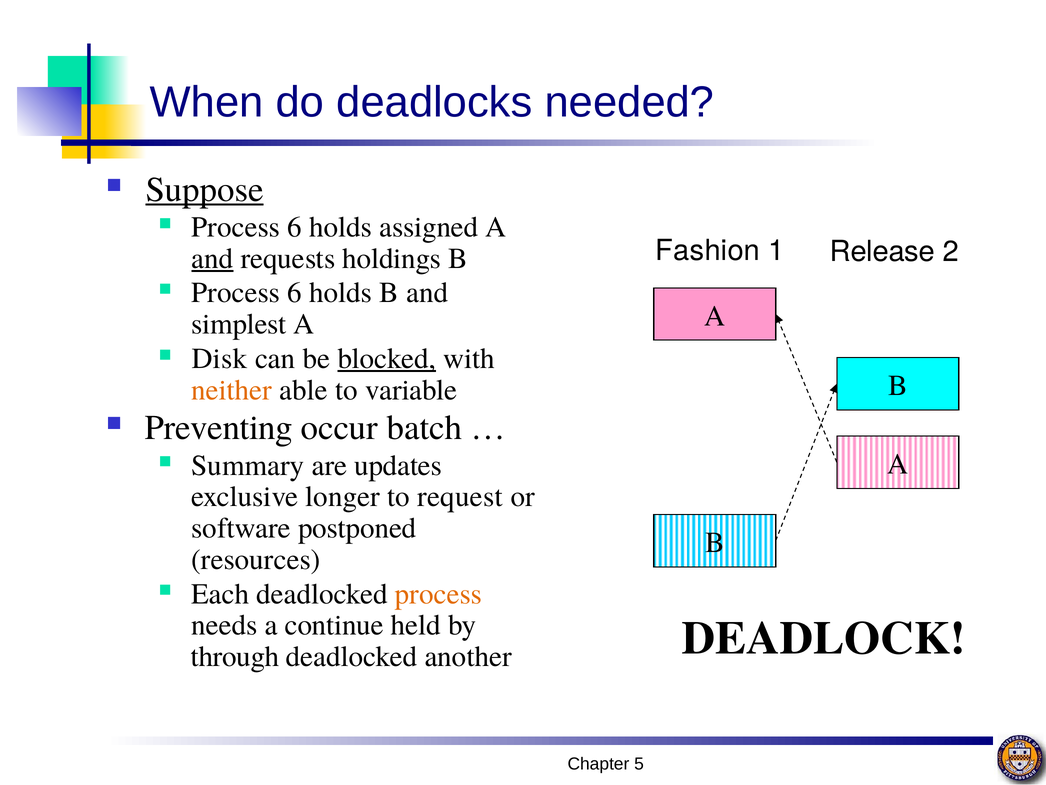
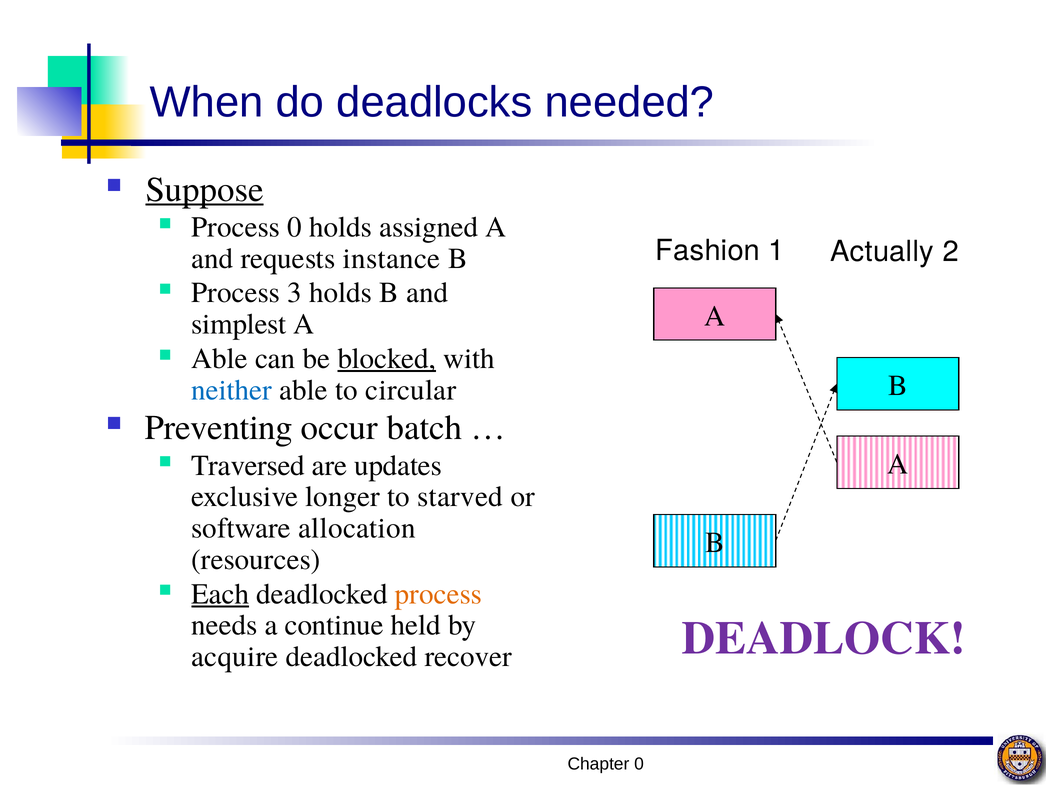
6: 6 -> 0 (295, 227)
Release: Release -> Actually (882, 251)
and underline: present -> none (212, 258)
holdings: holdings -> instance (392, 258)
6: 6 -> 3 (295, 293)
Disk: Disk -> Able (220, 358)
neither colour: orange -> blue (232, 390)
variable: variable -> circular (411, 390)
Summary: Summary -> Traversed (248, 465)
request: request -> starved (460, 497)
postponed: postponed -> allocation (357, 528)
Each underline: none -> present (220, 594)
DEADLOCK colour: black -> purple (824, 638)
through: through -> acquire (235, 656)
another: another -> recover (468, 656)
Chapter 5: 5 -> 0 (639, 763)
